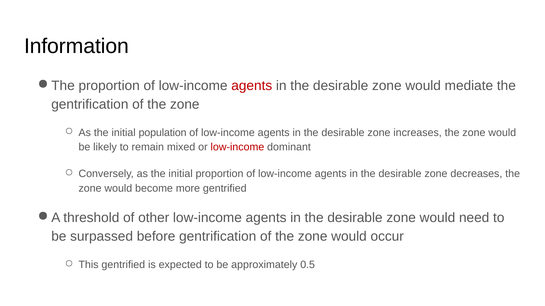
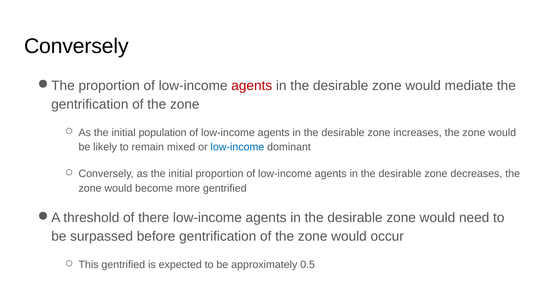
Information: Information -> Conversely (76, 46)
low-income colour: red -> blue (237, 147)
other: other -> there (154, 218)
